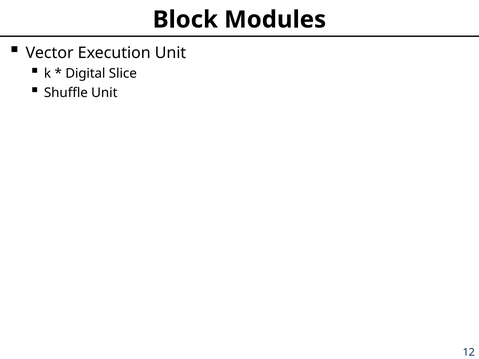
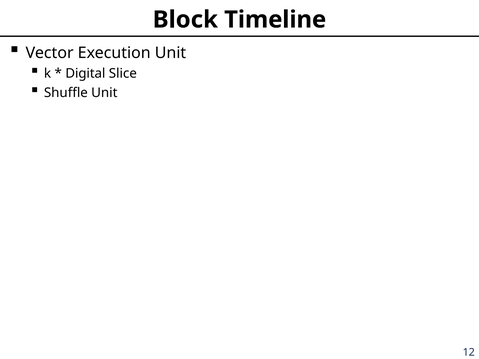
Modules: Modules -> Timeline (275, 20)
